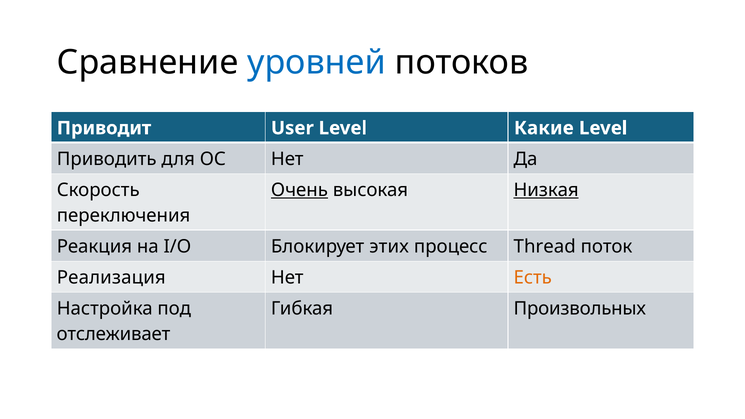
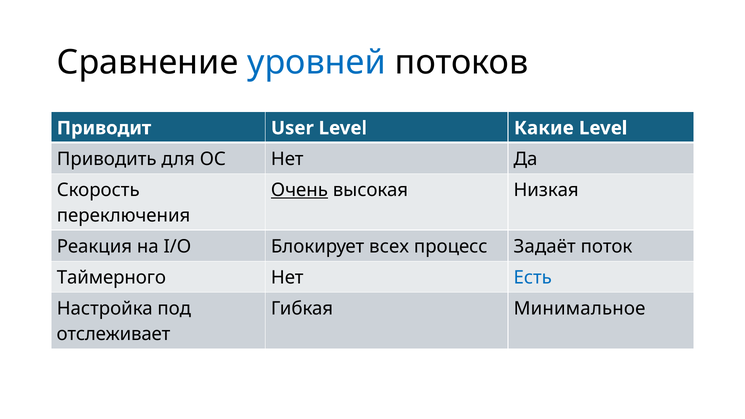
Низкая underline: present -> none (546, 190)
этих: этих -> всех (389, 247)
Thread: Thread -> Задаёт (545, 247)
Реализация: Реализация -> Таймерного (111, 278)
Есть colour: orange -> blue (533, 278)
Произвольных: Произвольных -> Минимальное (580, 309)
